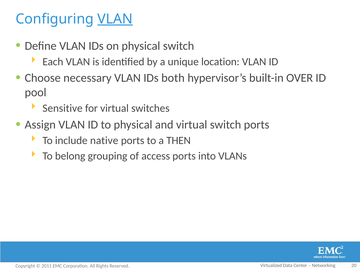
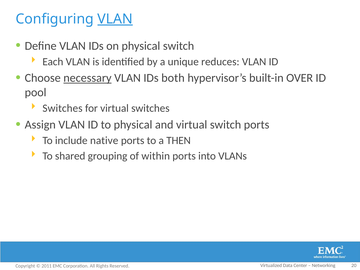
location: location -> reduces (220, 62)
necessary underline: none -> present (87, 78)
Sensitive: Sensitive -> Switches (62, 108)
belong: belong -> shared (70, 156)
access: access -> within (156, 156)
